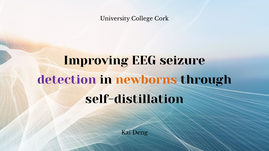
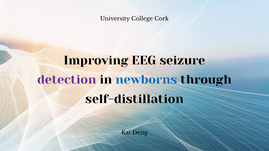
newborns colour: orange -> blue (146, 80)
